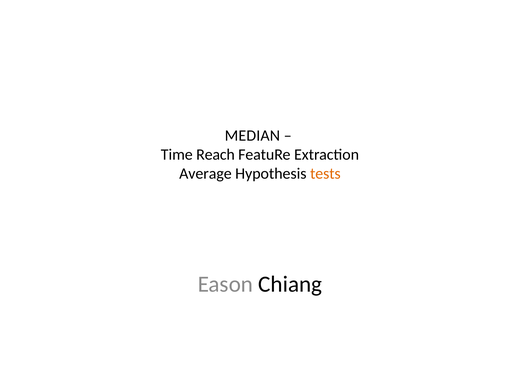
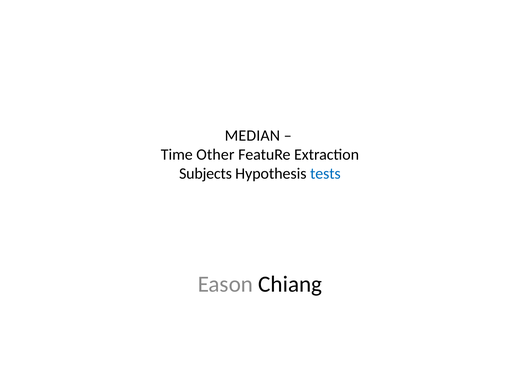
Reach: Reach -> Other (215, 155)
Average: Average -> Subjects (205, 174)
tests colour: orange -> blue (325, 174)
